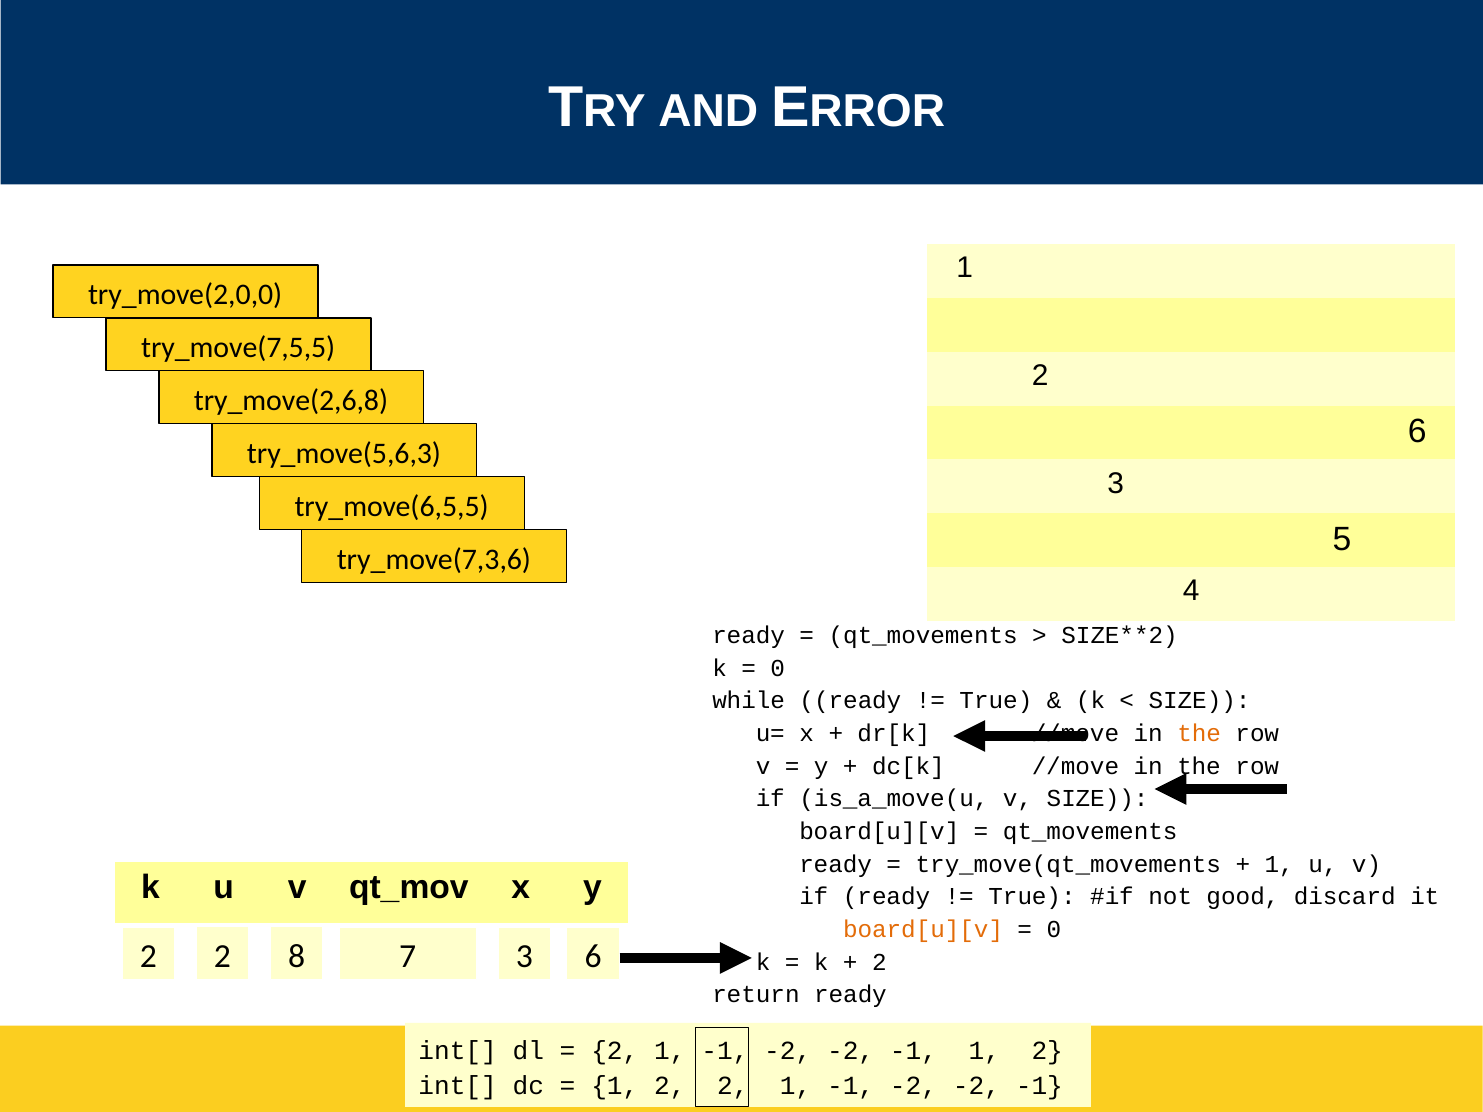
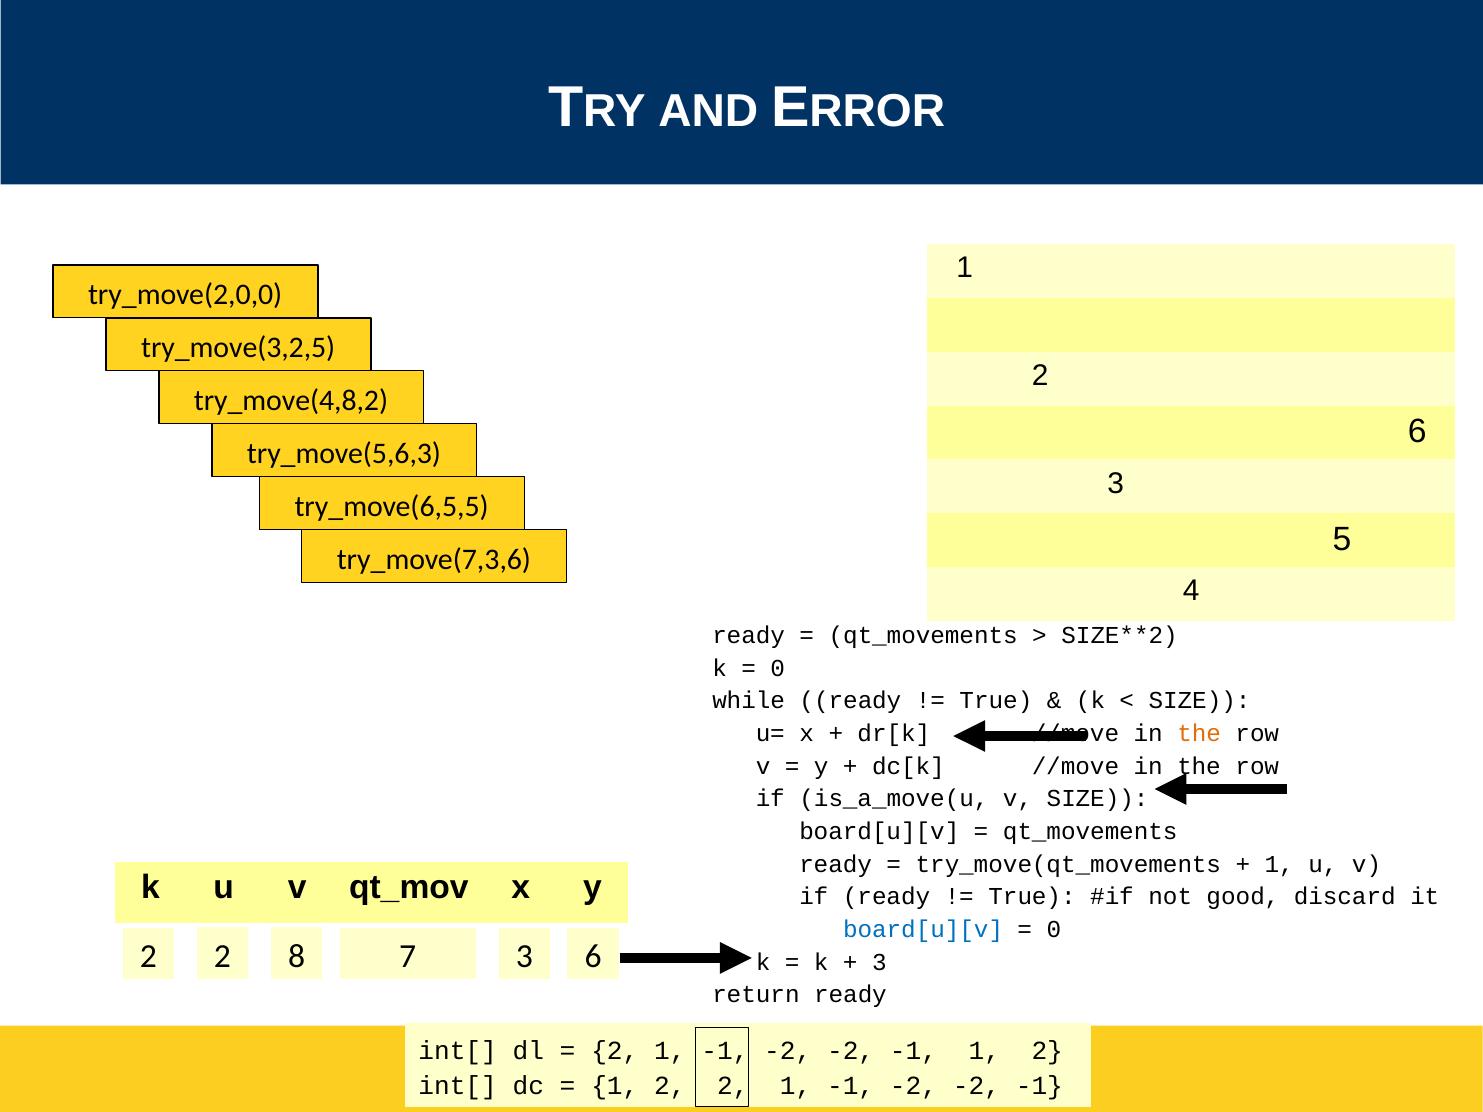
try_move(7,5,5: try_move(7,5,5 -> try_move(3,2,5 (238, 347)
try_move(2,6,8: try_move(2,6,8 -> try_move(4,8,2 (291, 400)
board[u][v colour: orange -> blue (923, 930)
2: 2 -> 3 (879, 962)
